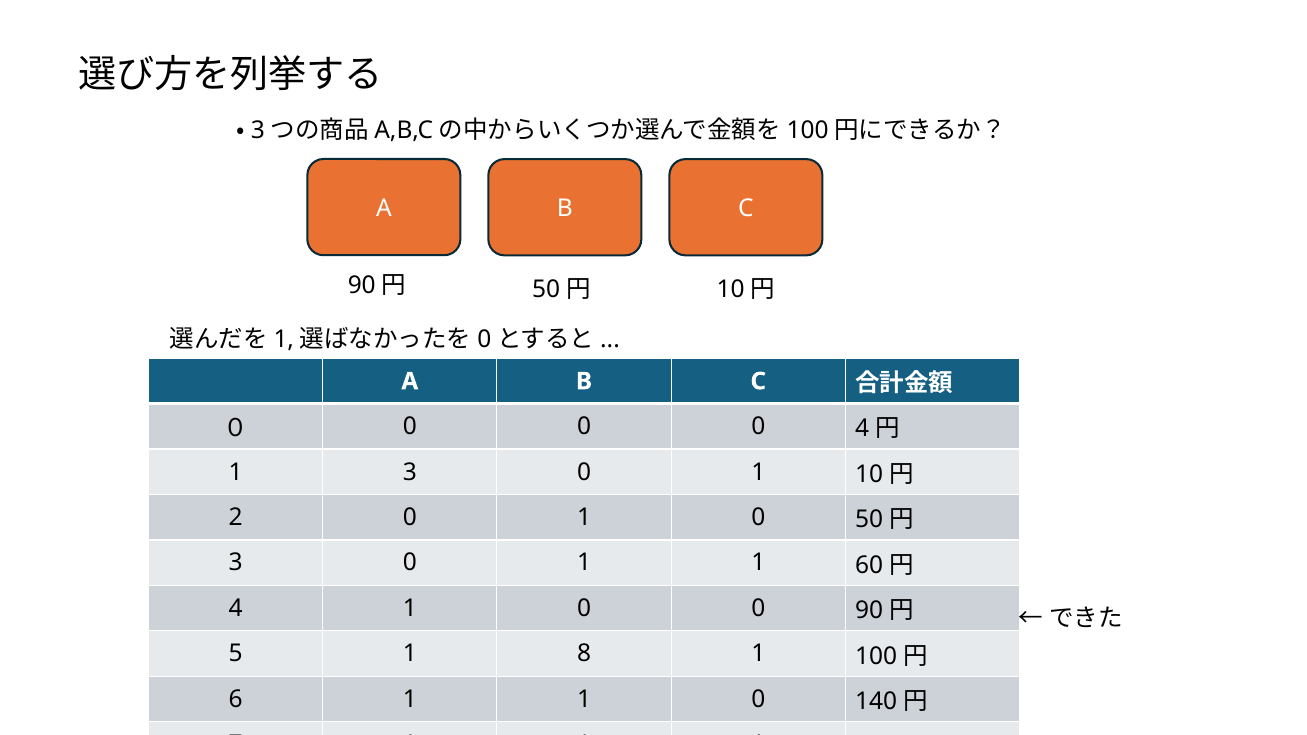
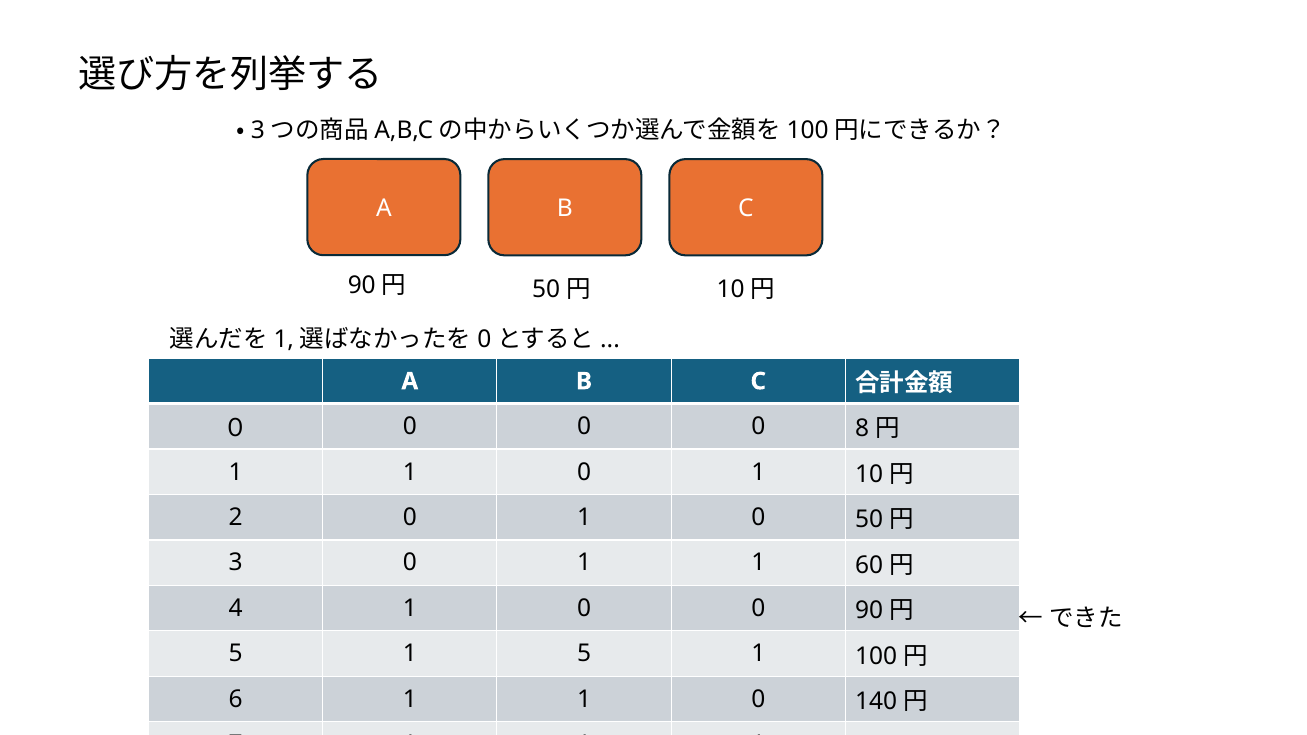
0 4: 4 -> 8 (862, 429)
3: 3 -> 1 (410, 472)
1 8: 8 -> 5 (584, 654)
